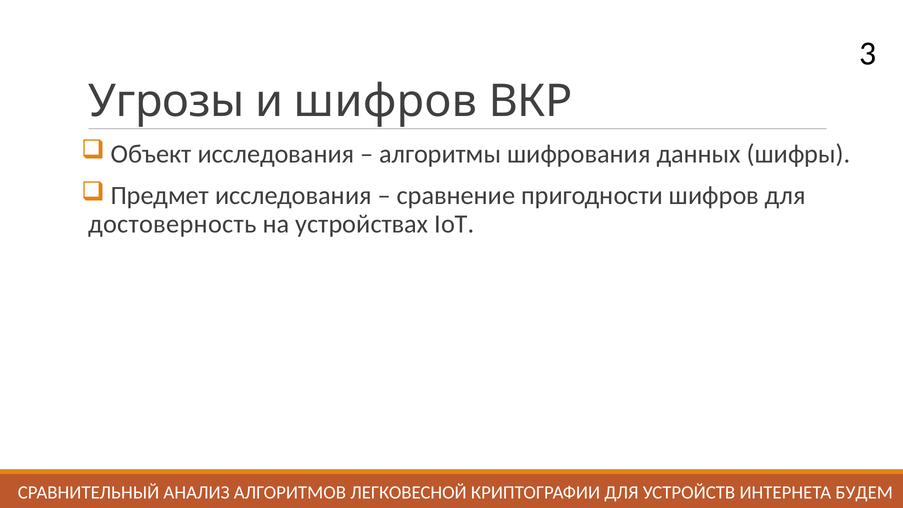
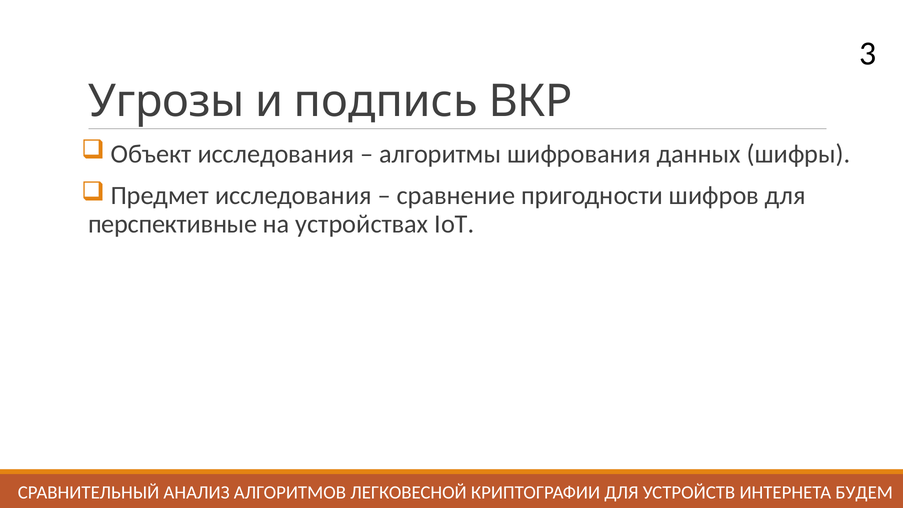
и шифров: шифров -> подпись (386, 101)
достоверность: достоверность -> перспективные (173, 224)
